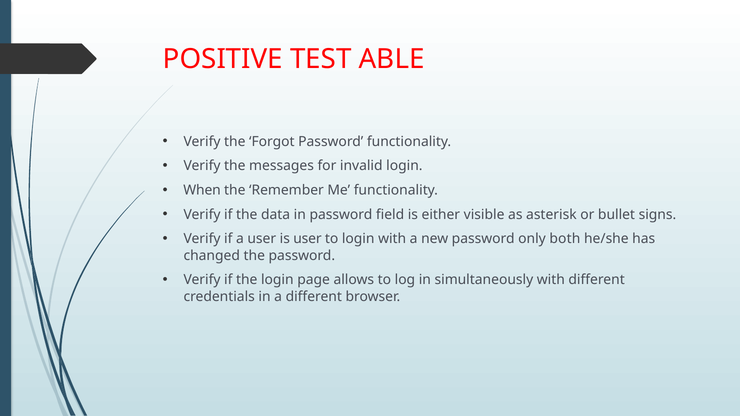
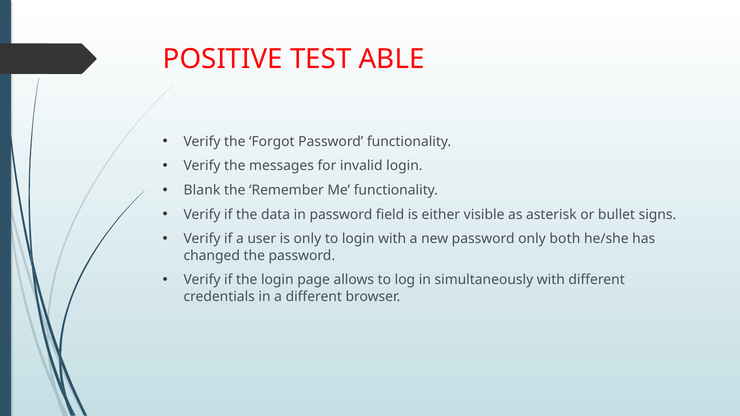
When: When -> Blank (202, 190)
is user: user -> only (307, 239)
